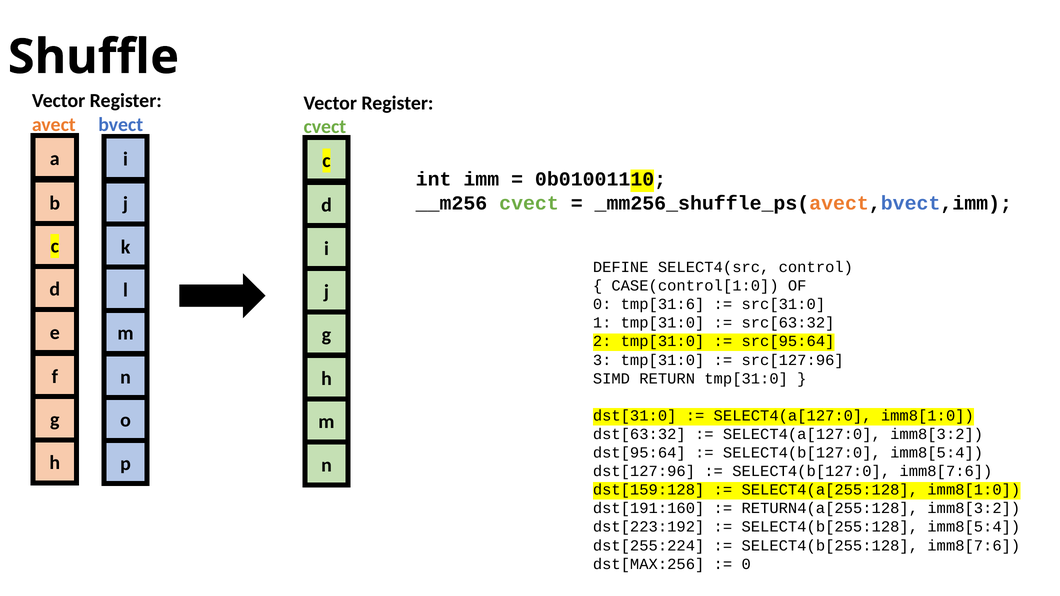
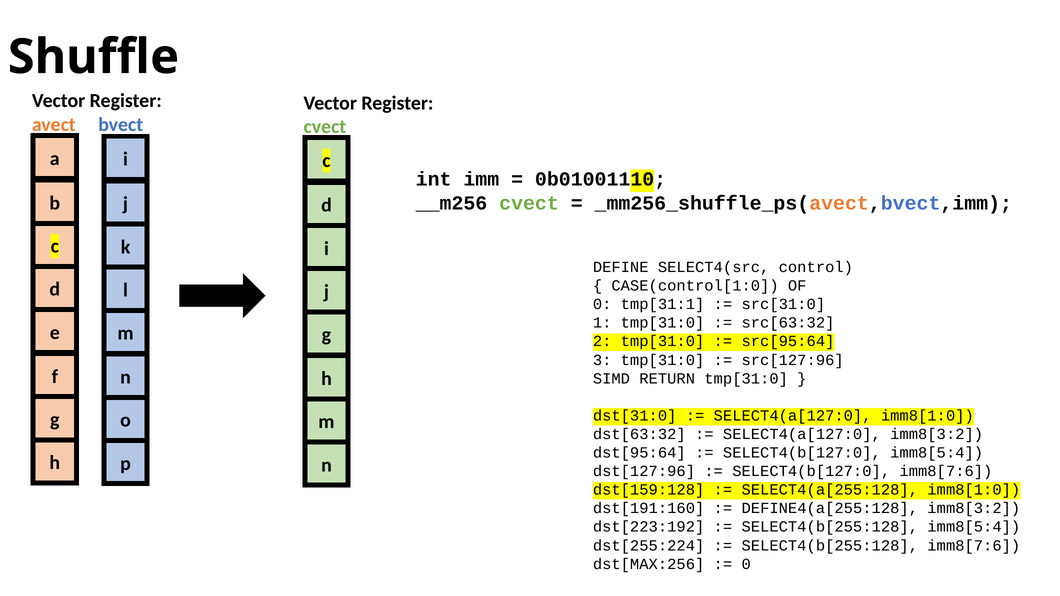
tmp[31:6: tmp[31:6 -> tmp[31:1 (663, 304)
RETURN4(a[255:128: RETURN4(a[255:128 -> DEFINE4(a[255:128 (830, 509)
